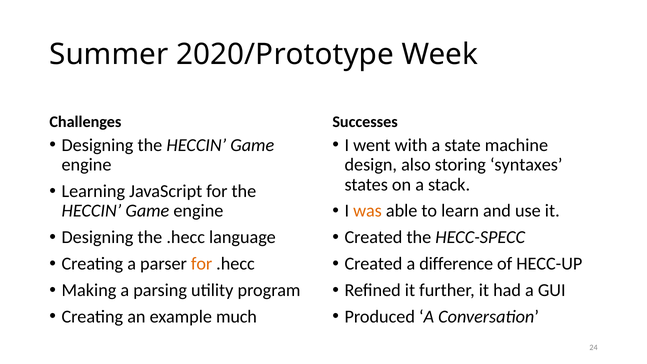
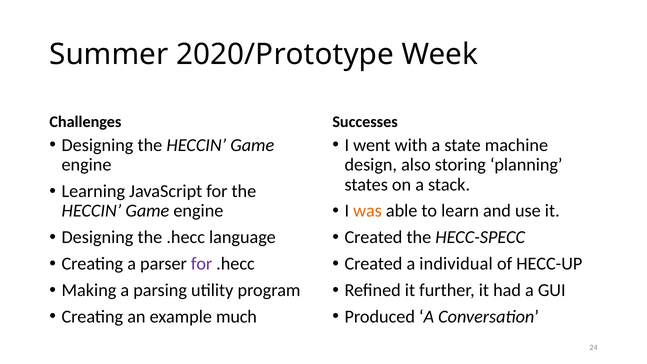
syntaxes: syntaxes -> planning (526, 165)
for colour: orange -> purple (202, 264)
difference: difference -> individual (456, 264)
